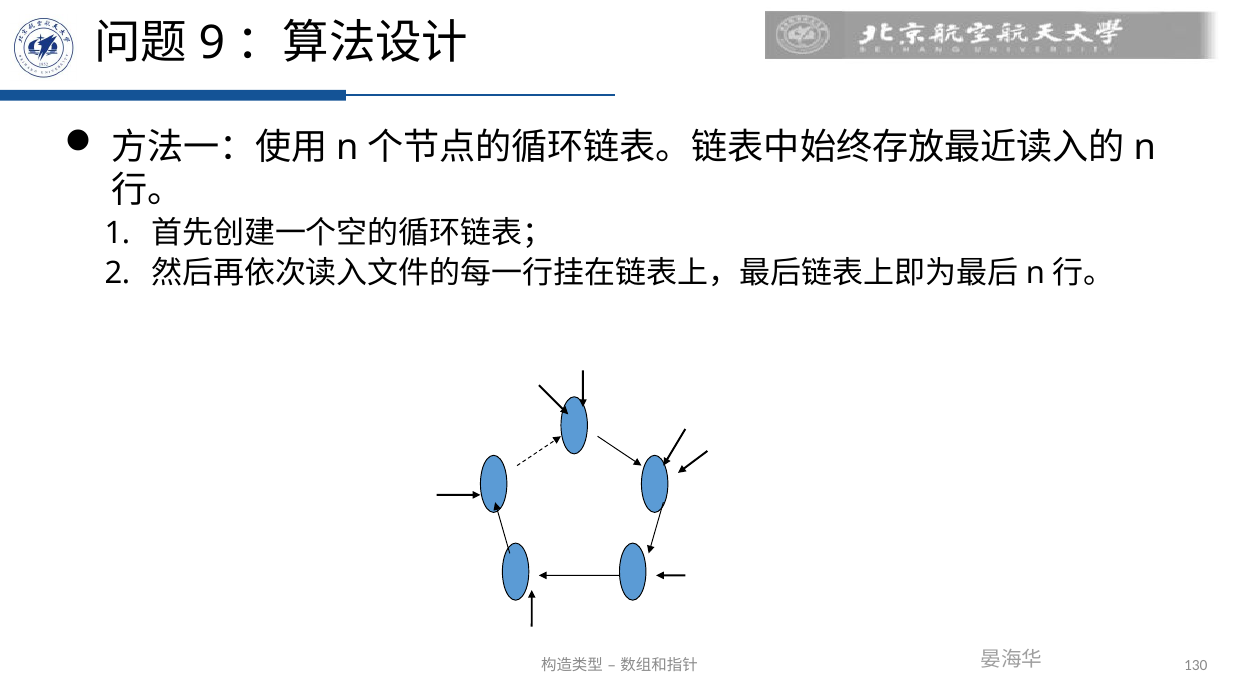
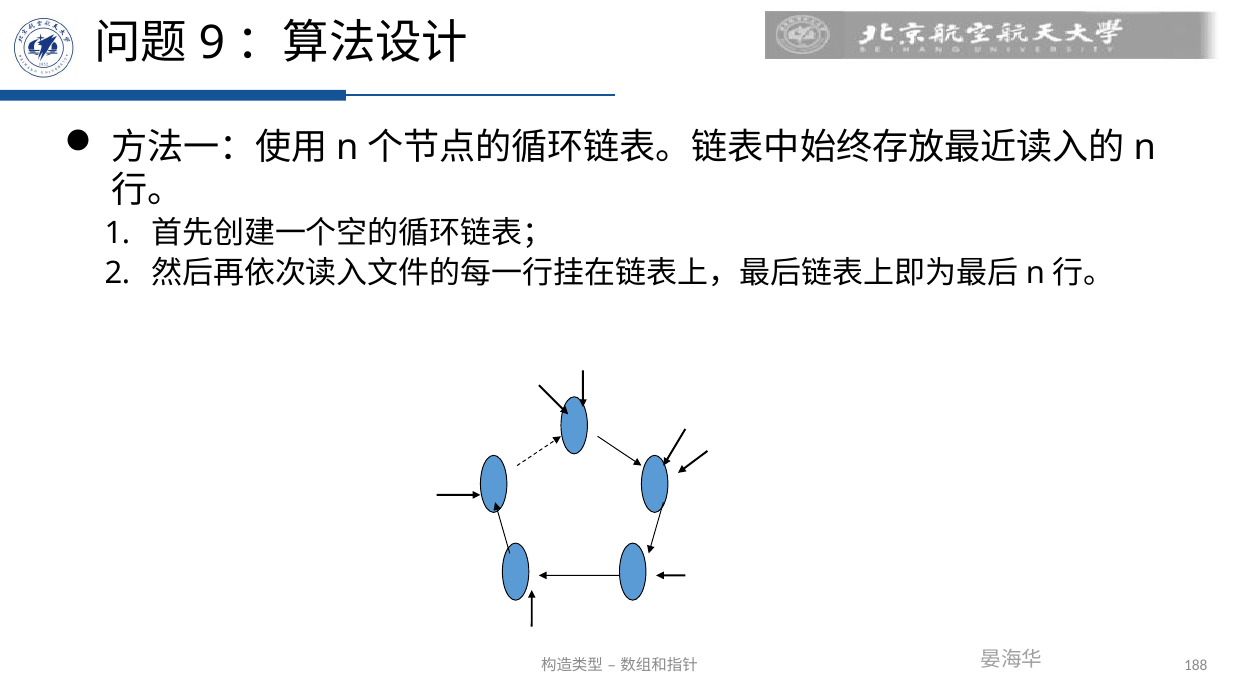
130: 130 -> 188 (1196, 665)
